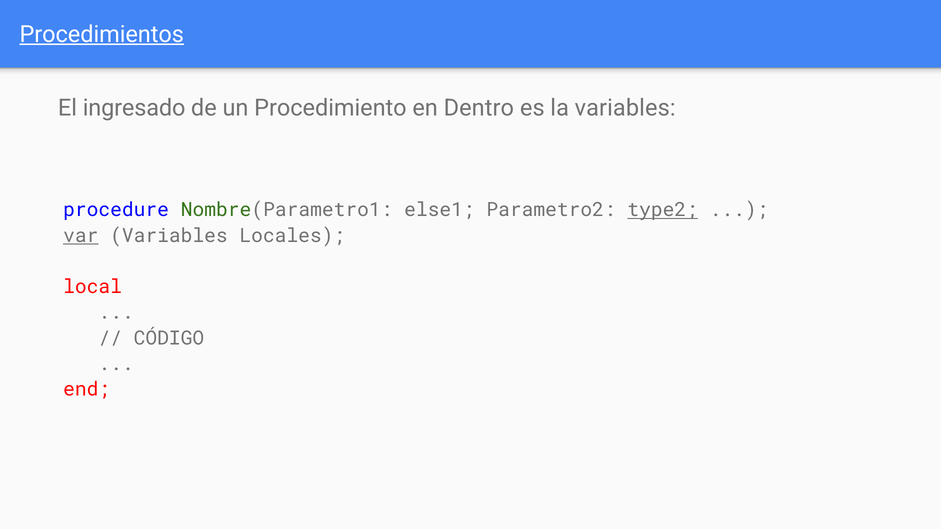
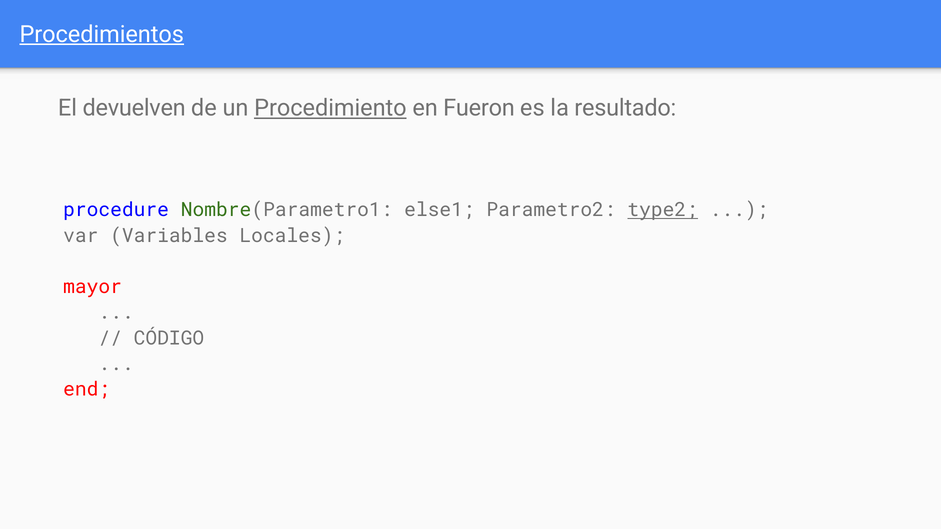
ingresado: ingresado -> devuelven (134, 108)
Procedimiento underline: none -> present (330, 108)
Dentro: Dentro -> Fueron (479, 108)
la variables: variables -> resultado (625, 108)
var underline: present -> none (81, 236)
local: local -> mayor (93, 287)
